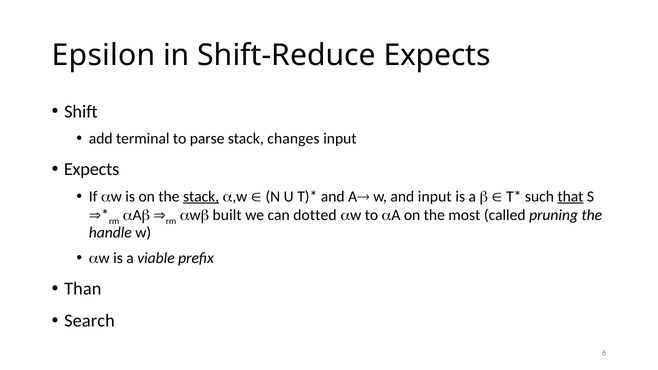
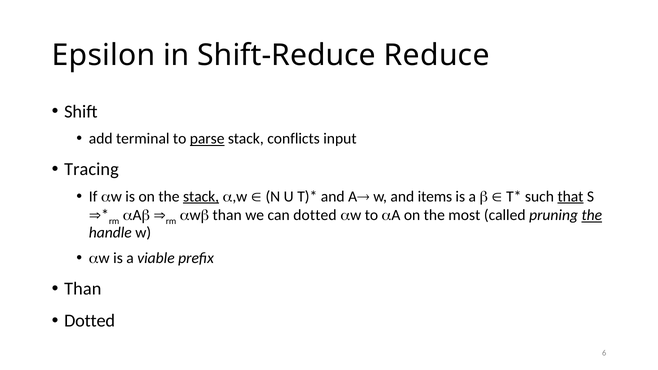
Shift-Reduce Expects: Expects -> Reduce (437, 55)
parse underline: none -> present (207, 139)
changes: changes -> conflicts (294, 139)
Expects: Expects -> Tracing (91, 169)
and input: input -> items (435, 197)
w built: built -> than (227, 215)
the underline: none -> present (592, 215)
Search: Search -> Dotted (90, 321)
